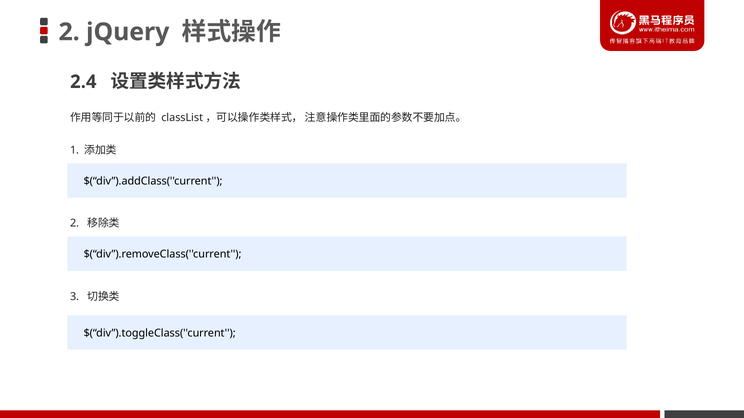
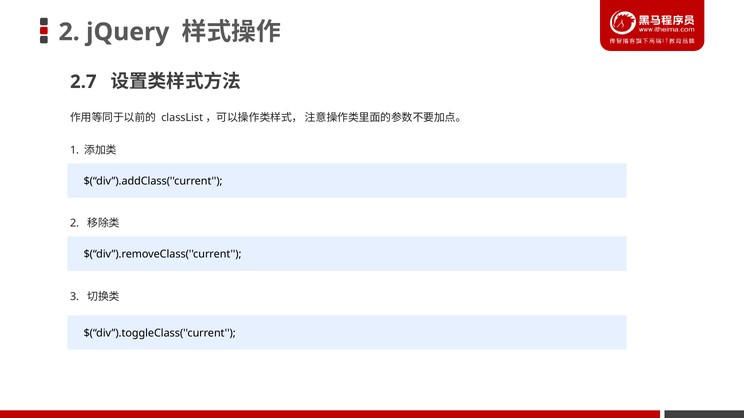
2.4: 2.4 -> 2.7 (83, 82)
